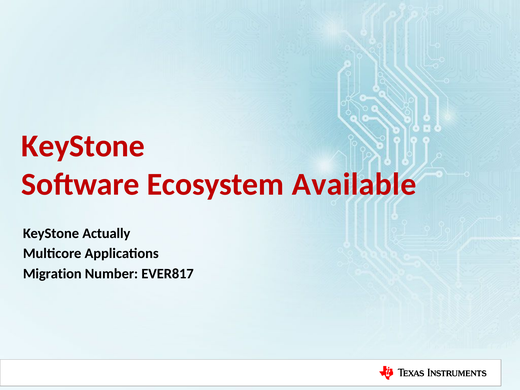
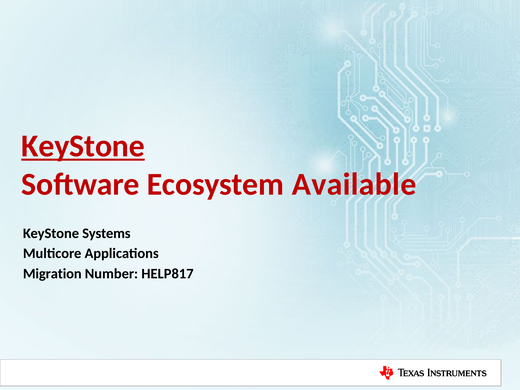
KeyStone underline: none -> present (83, 146)
Actually: Actually -> Systems (106, 233)
EVER817: EVER817 -> HELP817 (167, 274)
